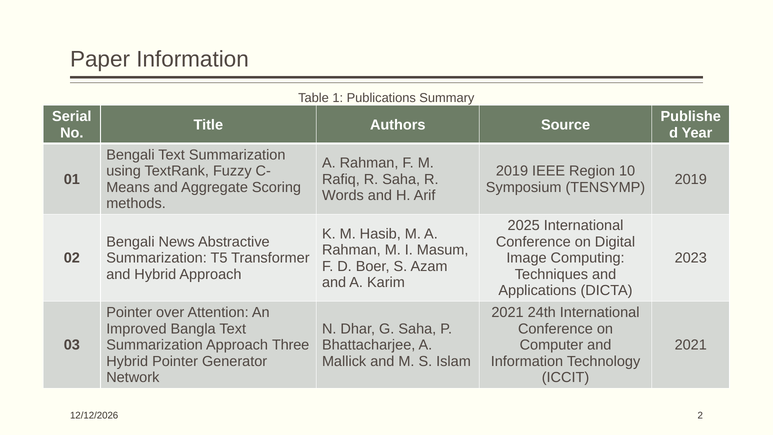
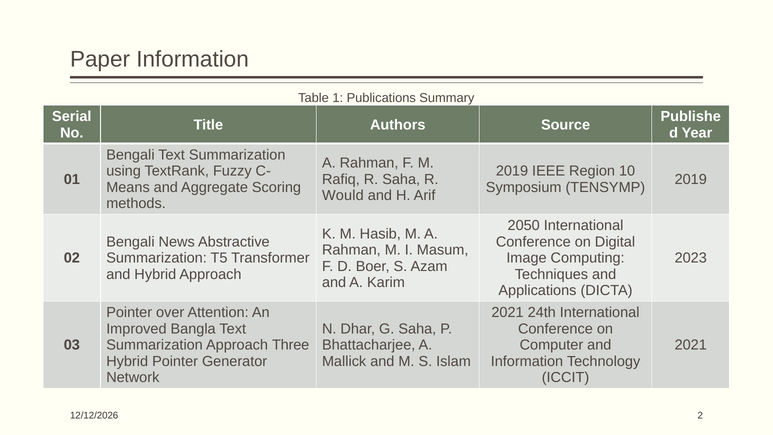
Words: Words -> Would (343, 195)
2025: 2025 -> 2050 (524, 226)
